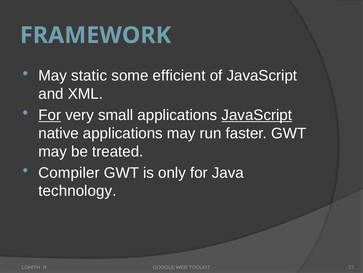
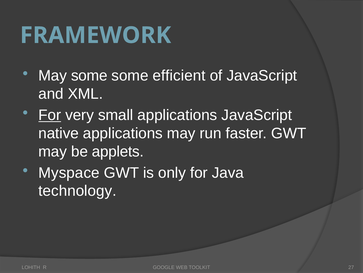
May static: static -> some (89, 75)
JavaScript underline: present -> none (257, 115)
treated: treated -> applets (118, 151)
Compiler: Compiler -> Myspace (69, 172)
